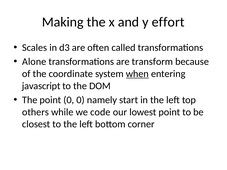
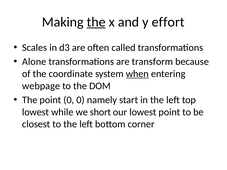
the underline: none -> present (96, 22)
javascript: javascript -> webpage (41, 86)
others: others -> lowest (36, 112)
code: code -> short (100, 112)
